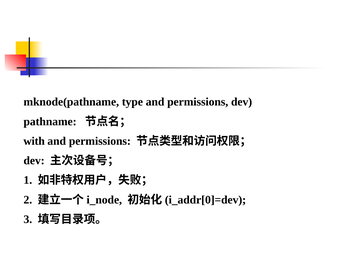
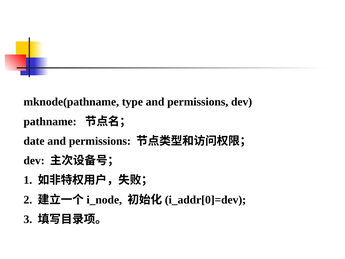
with: with -> date (34, 141)
